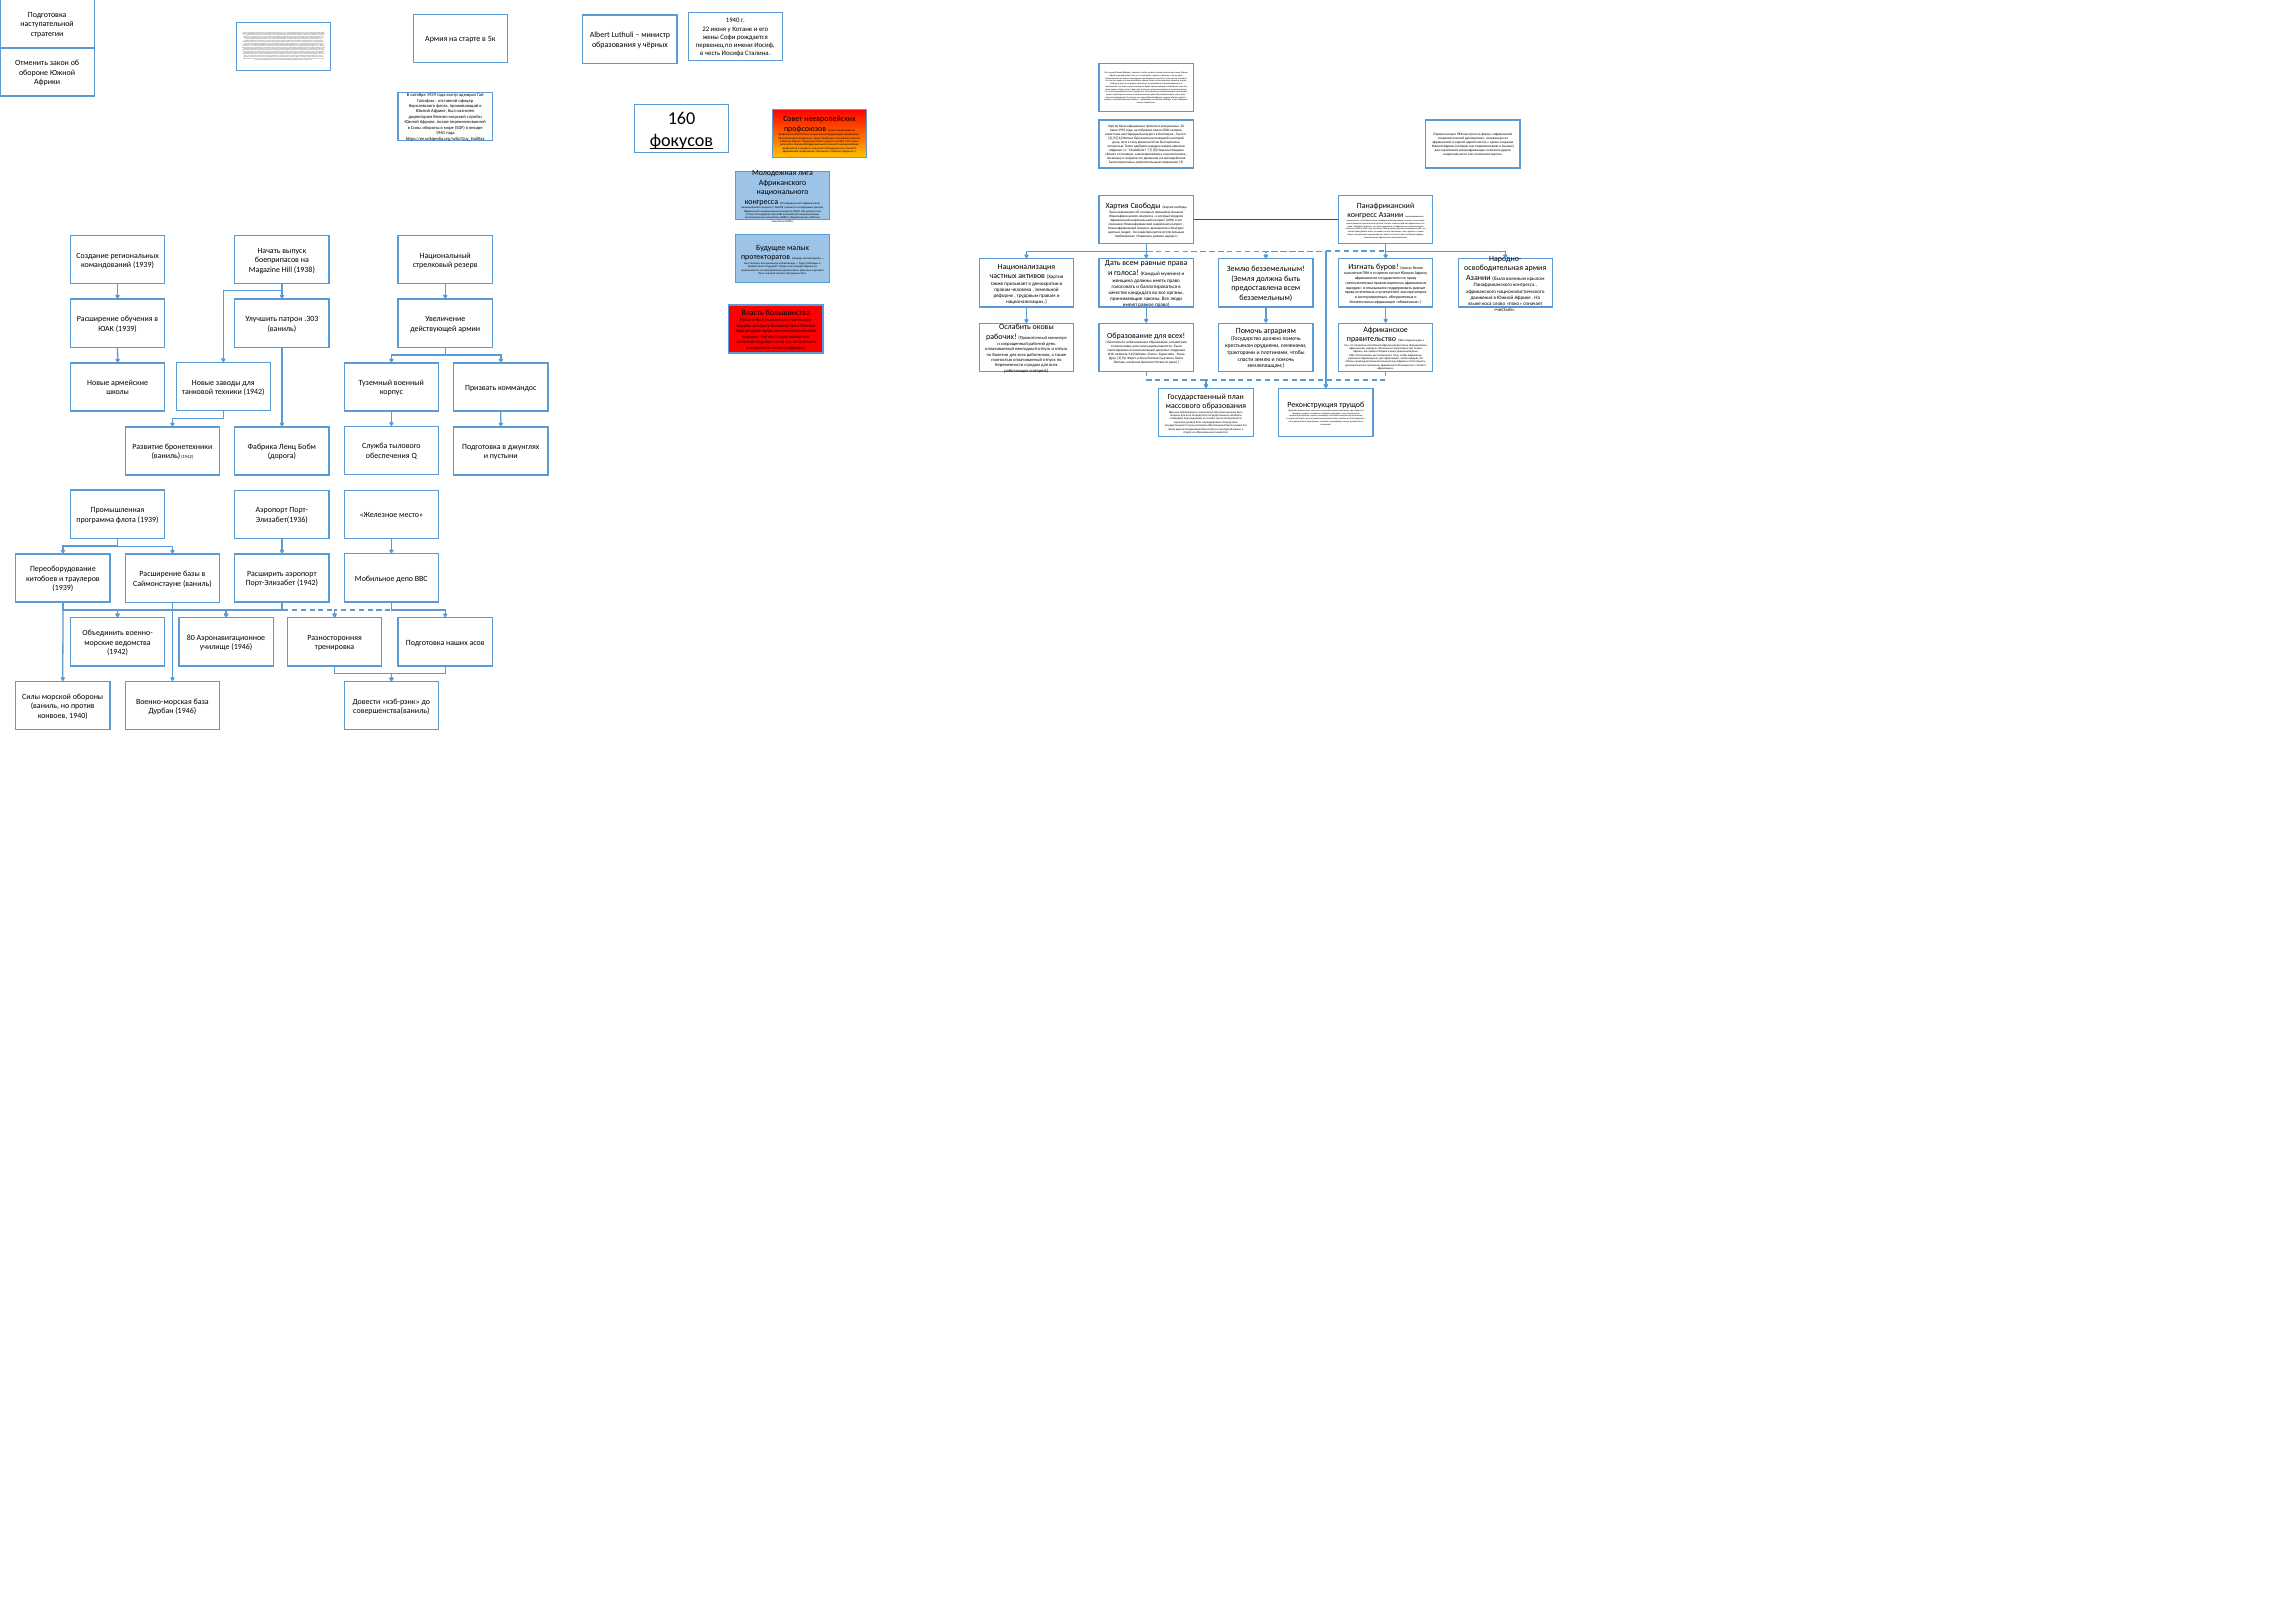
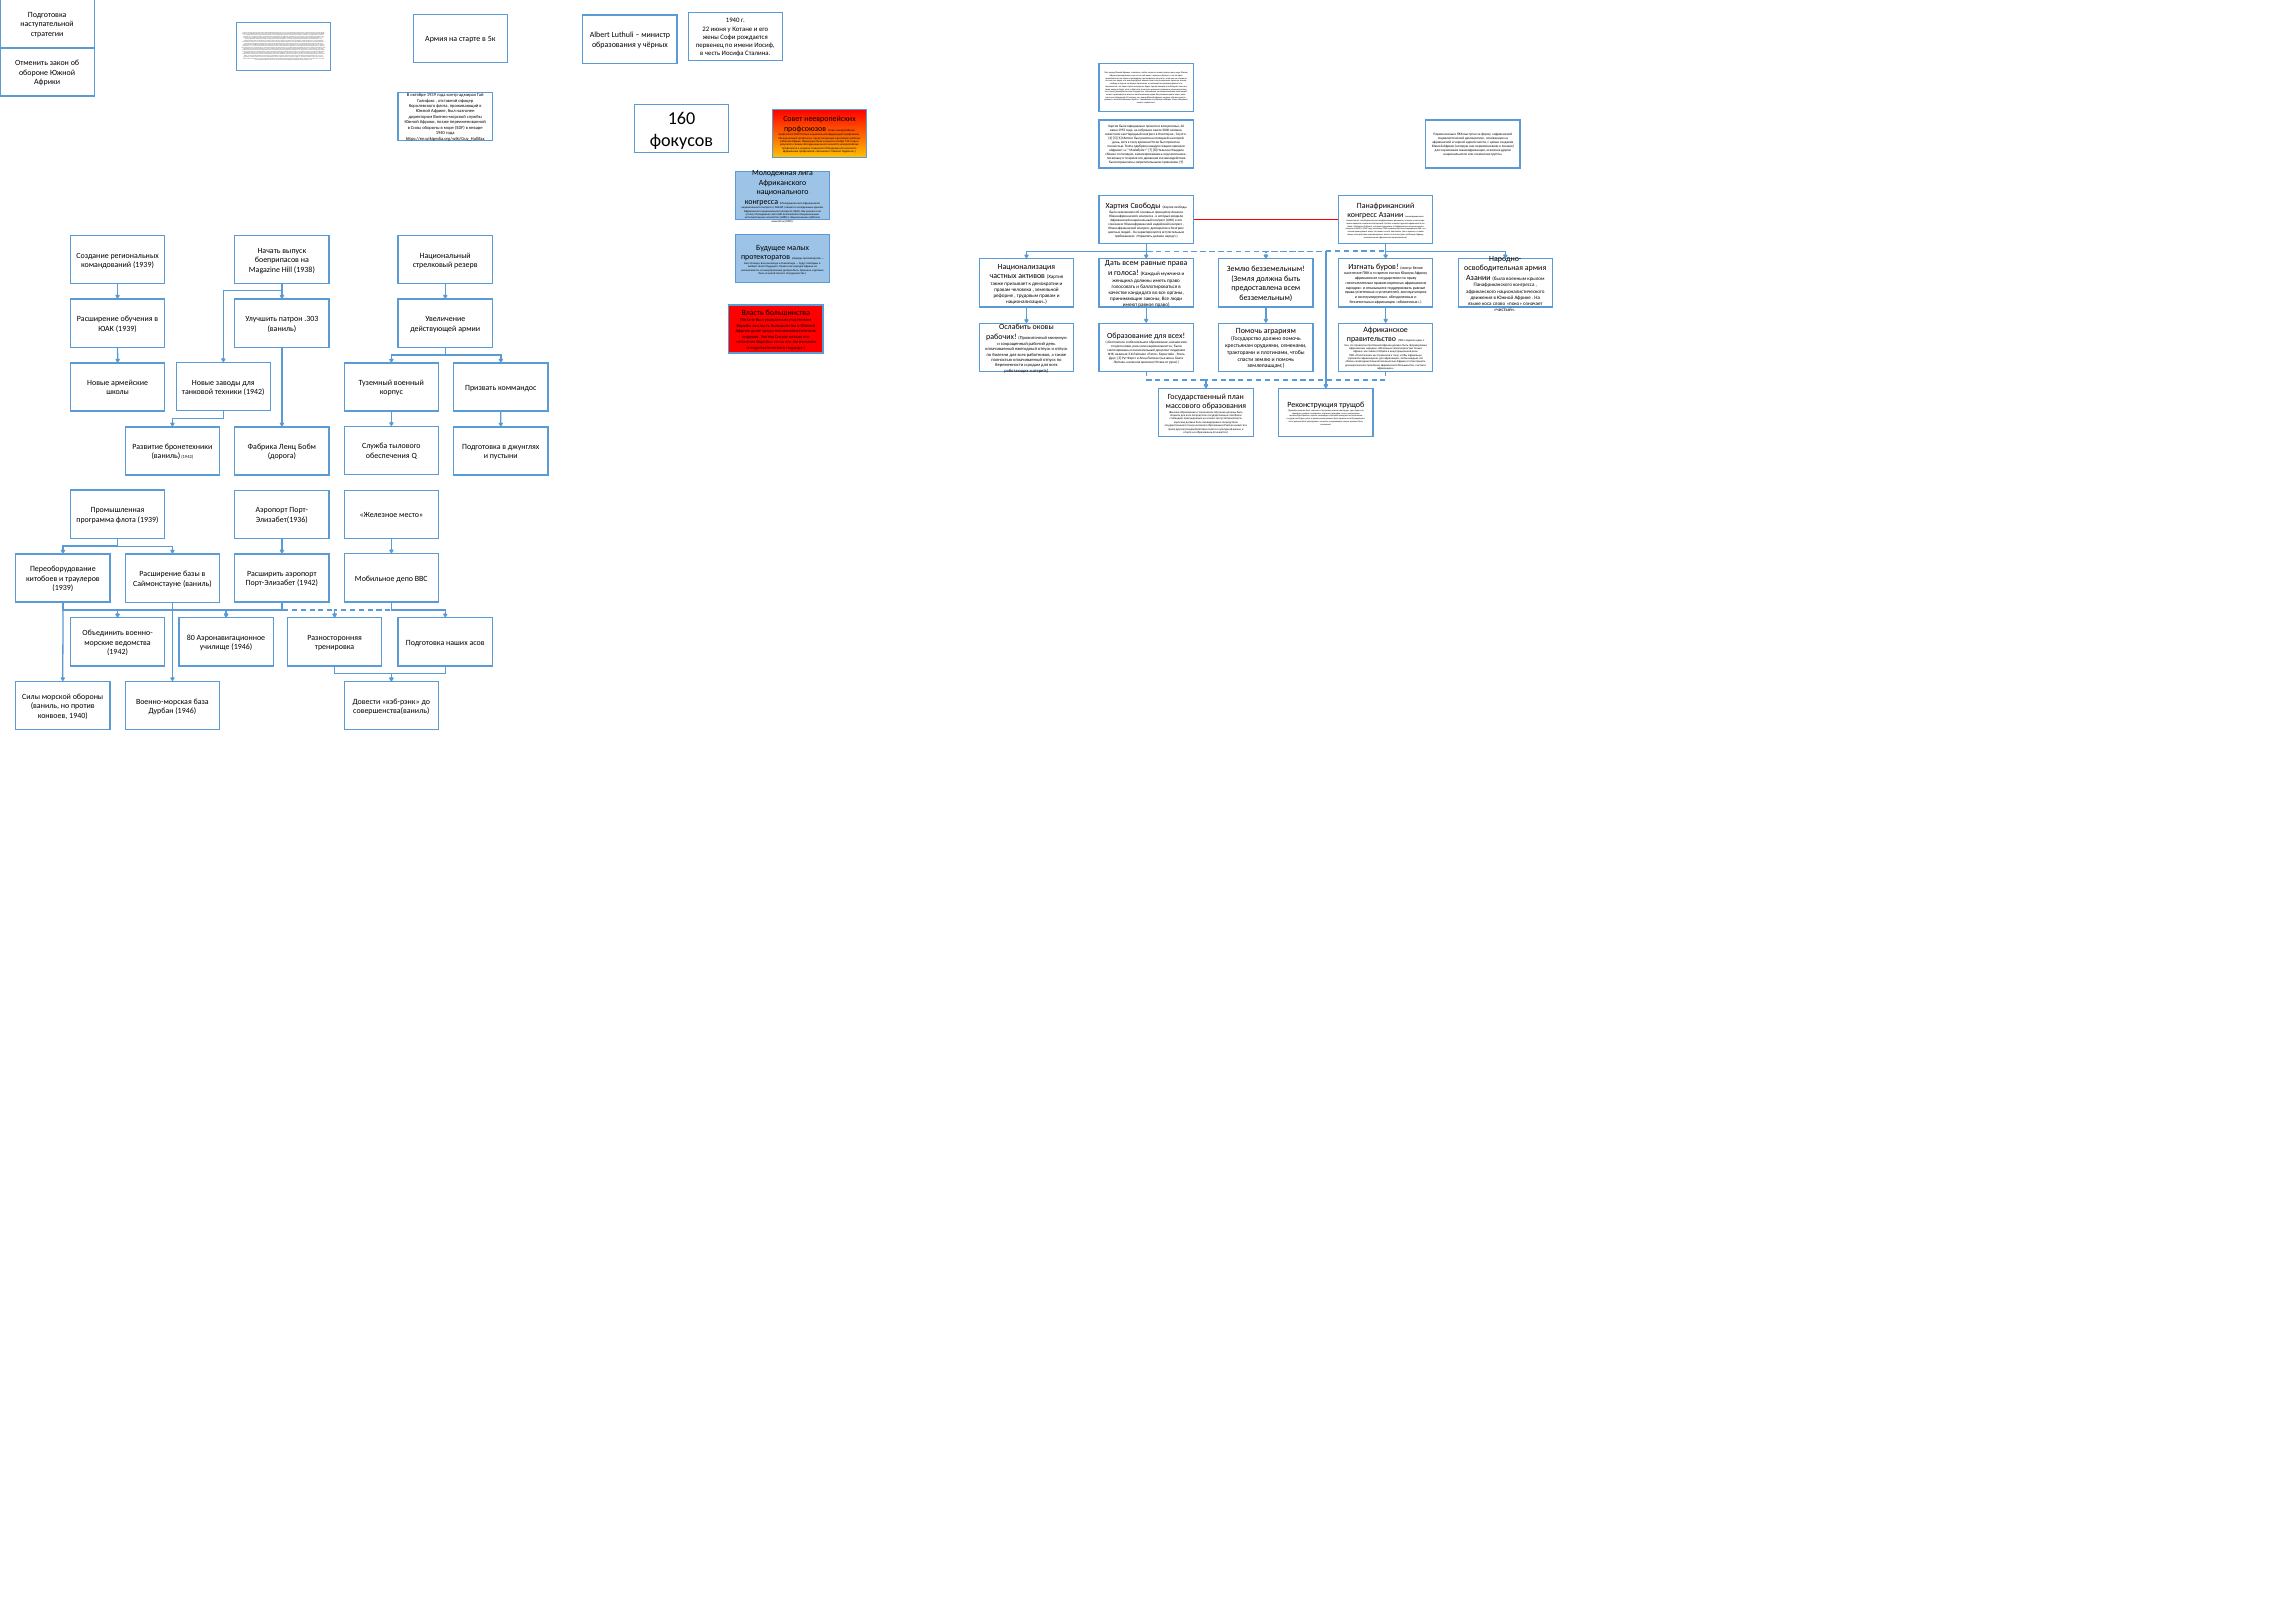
фокусов underline: present -> none (682, 140)
